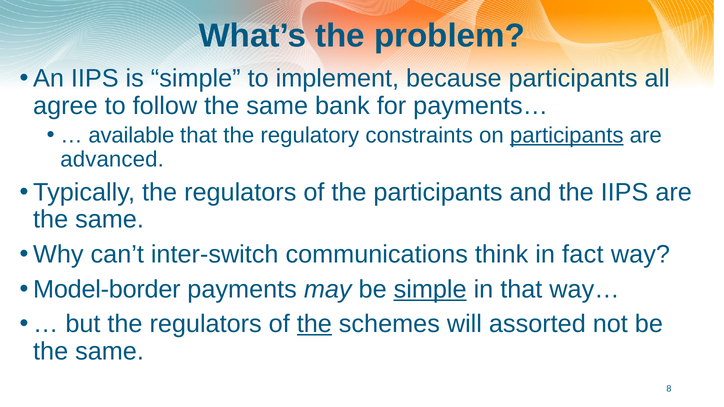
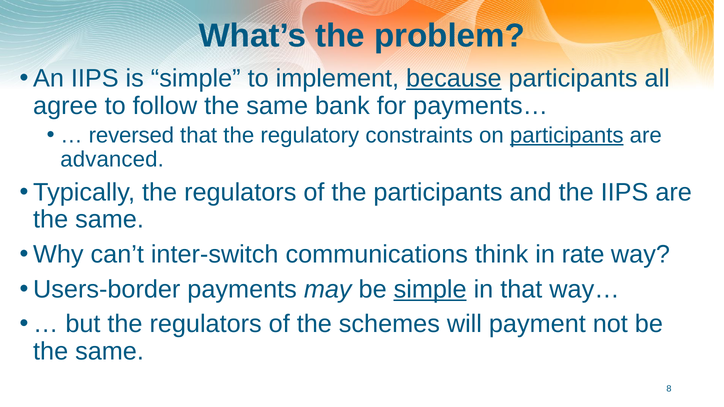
because underline: none -> present (454, 79)
available: available -> reversed (131, 135)
fact: fact -> rate (583, 255)
Model-border: Model-border -> Users-border (107, 289)
the underline: present -> none (314, 324)
assorted: assorted -> payment (537, 324)
